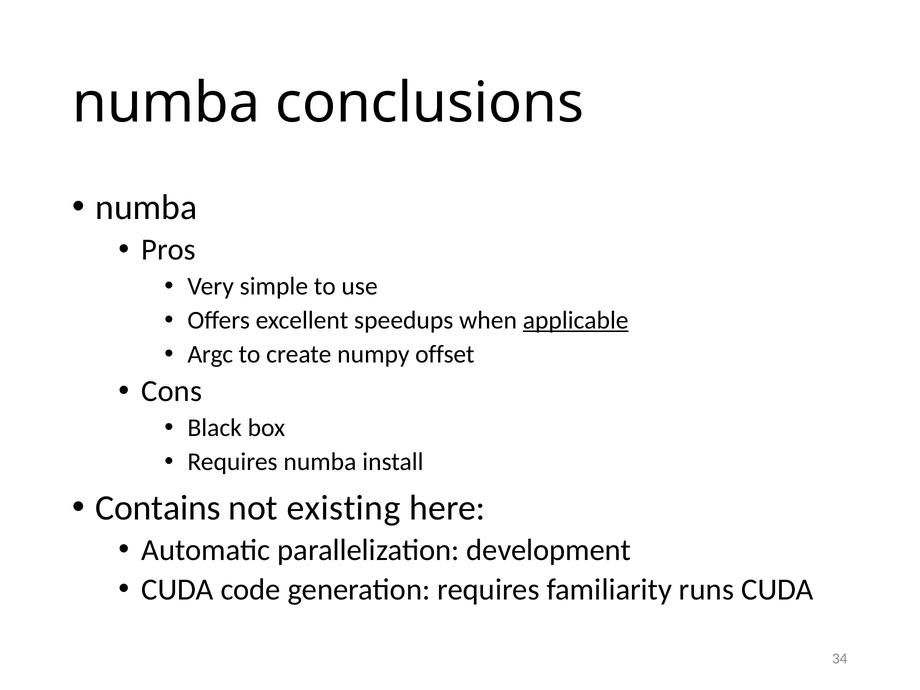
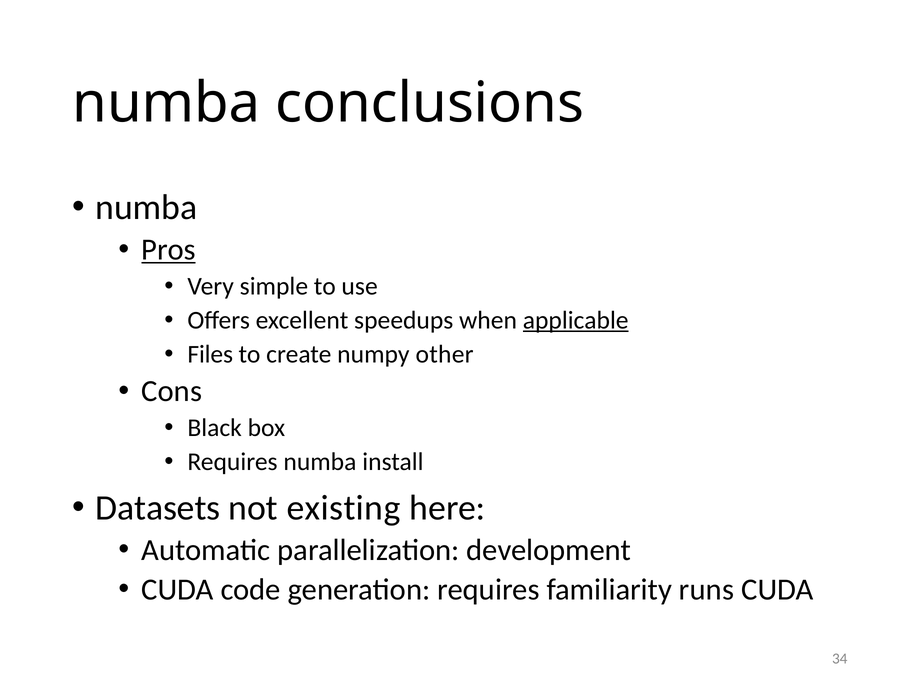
Pros underline: none -> present (169, 250)
Argc: Argc -> Files (210, 354)
offset: offset -> other (445, 354)
Contains: Contains -> Datasets (158, 508)
